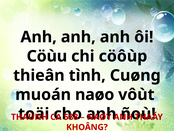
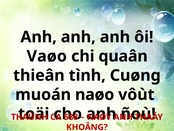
Cöùu: Cöùu -> Vaøo (47, 56)
cöôùp: cöôùp -> quaân (123, 56)
